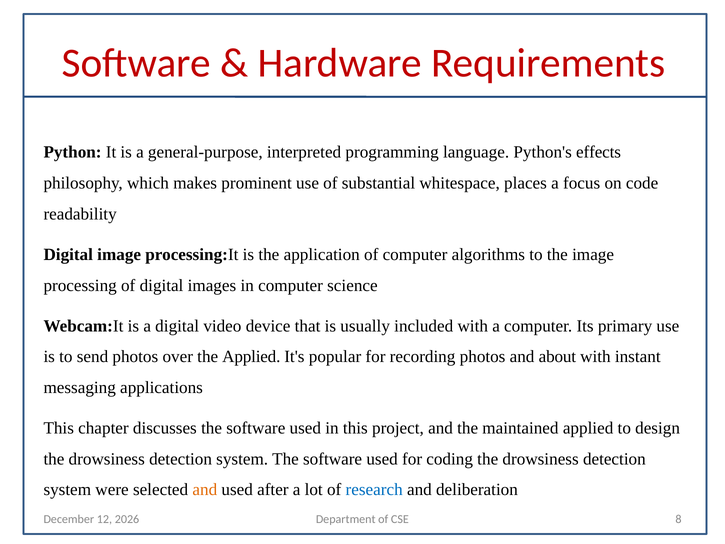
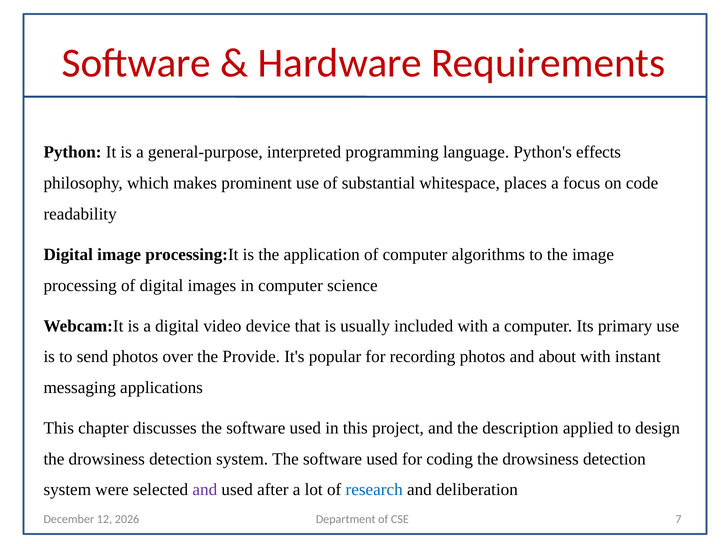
the Applied: Applied -> Provide (251, 357)
maintained: maintained -> description (520, 428)
and colour: orange -> purple (205, 490)
8: 8 -> 7 (679, 519)
